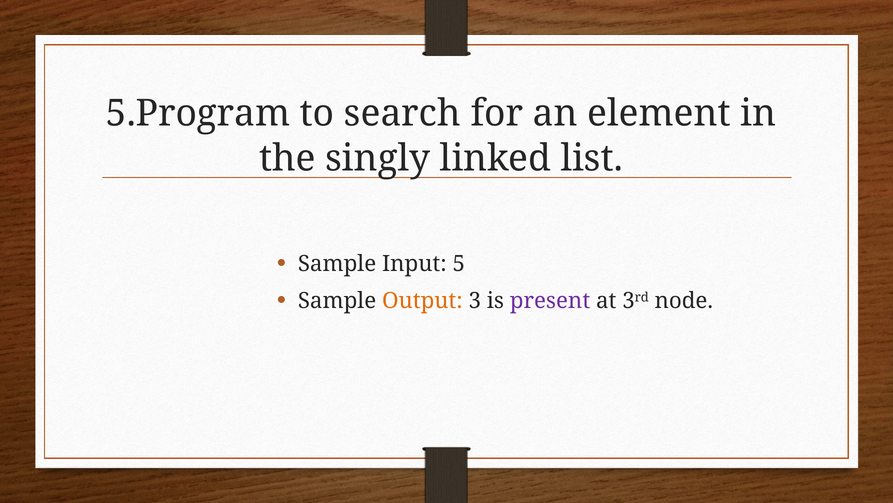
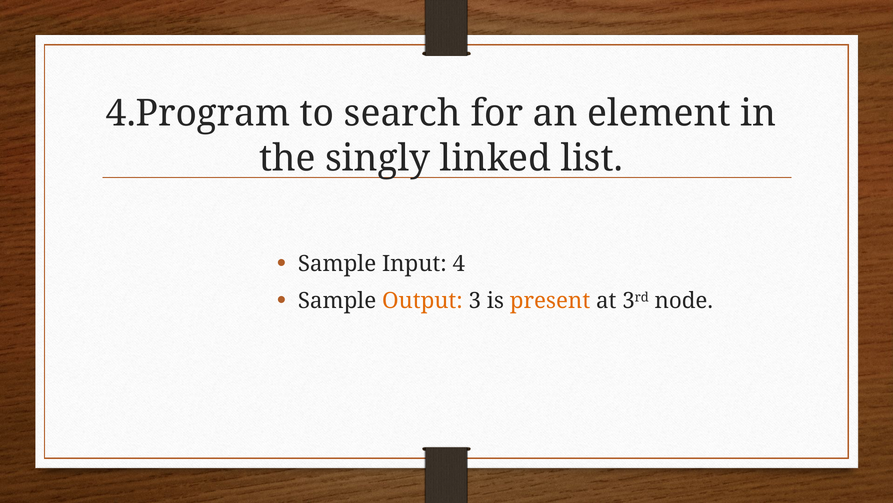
5.Program: 5.Program -> 4.Program (198, 113)
5: 5 -> 4 (459, 264)
present colour: purple -> orange (550, 301)
